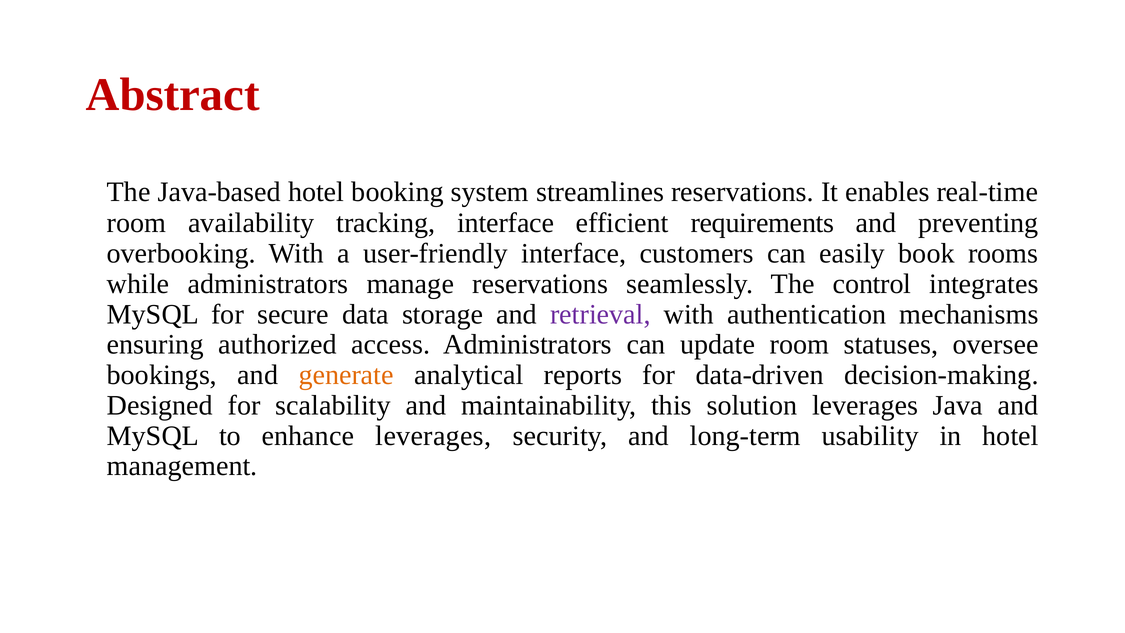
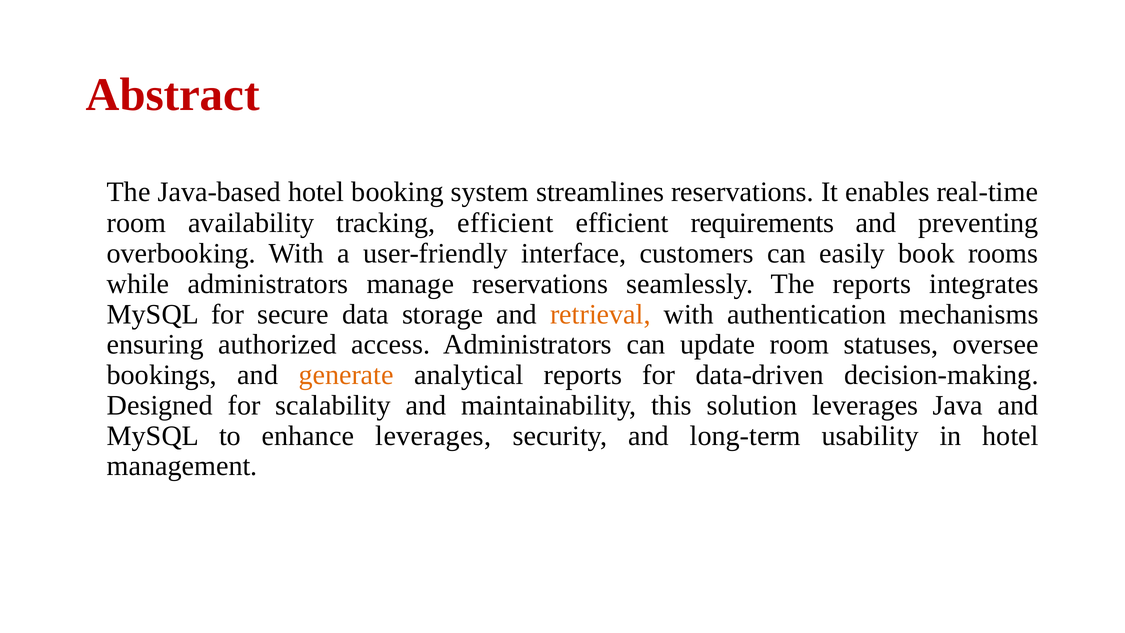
tracking interface: interface -> efficient (505, 223)
The control: control -> reports (872, 284)
retrieval colour: purple -> orange (600, 314)
